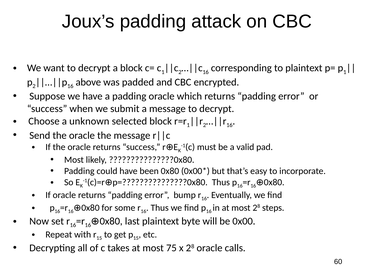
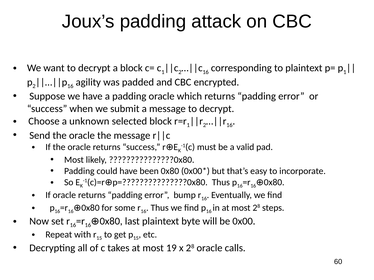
above: above -> agility (88, 82)
75: 75 -> 19 (171, 248)
